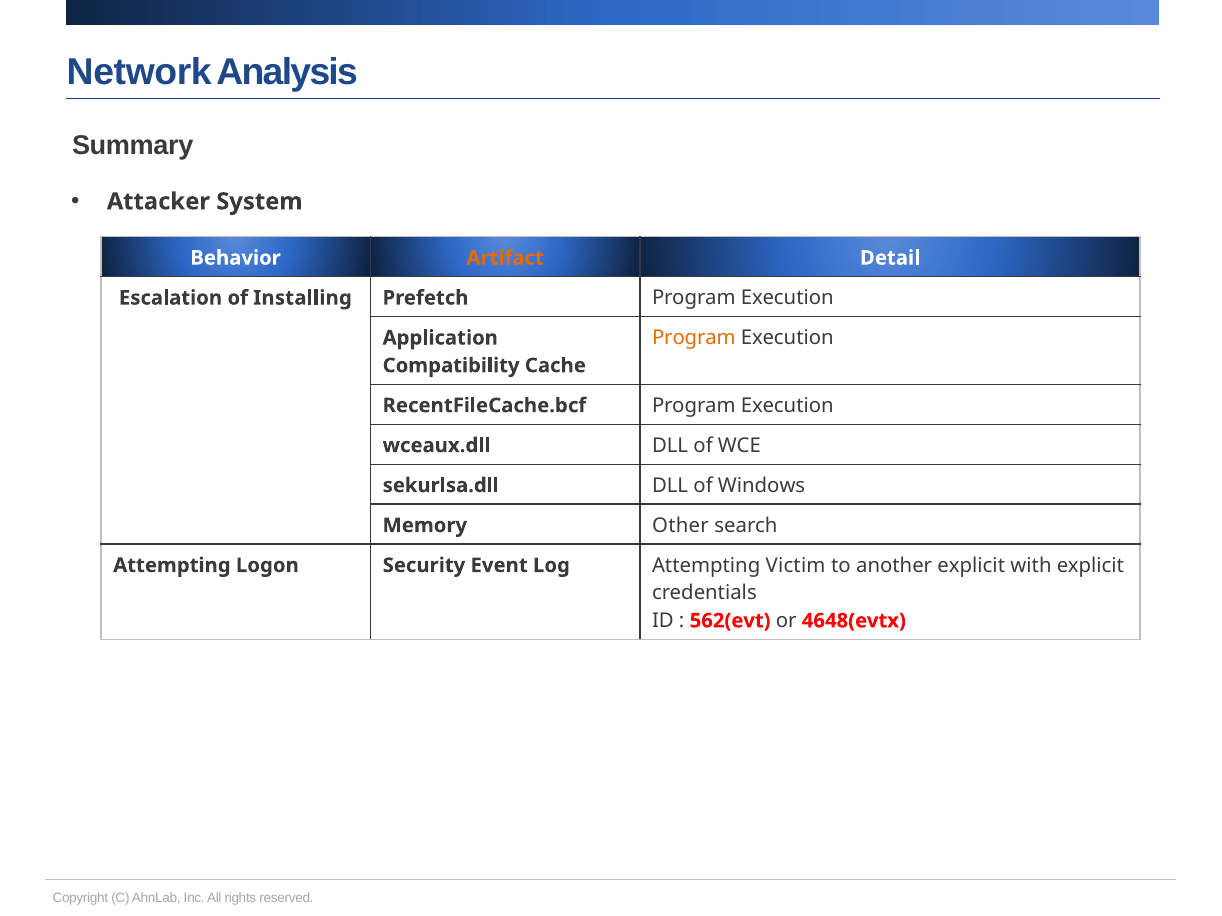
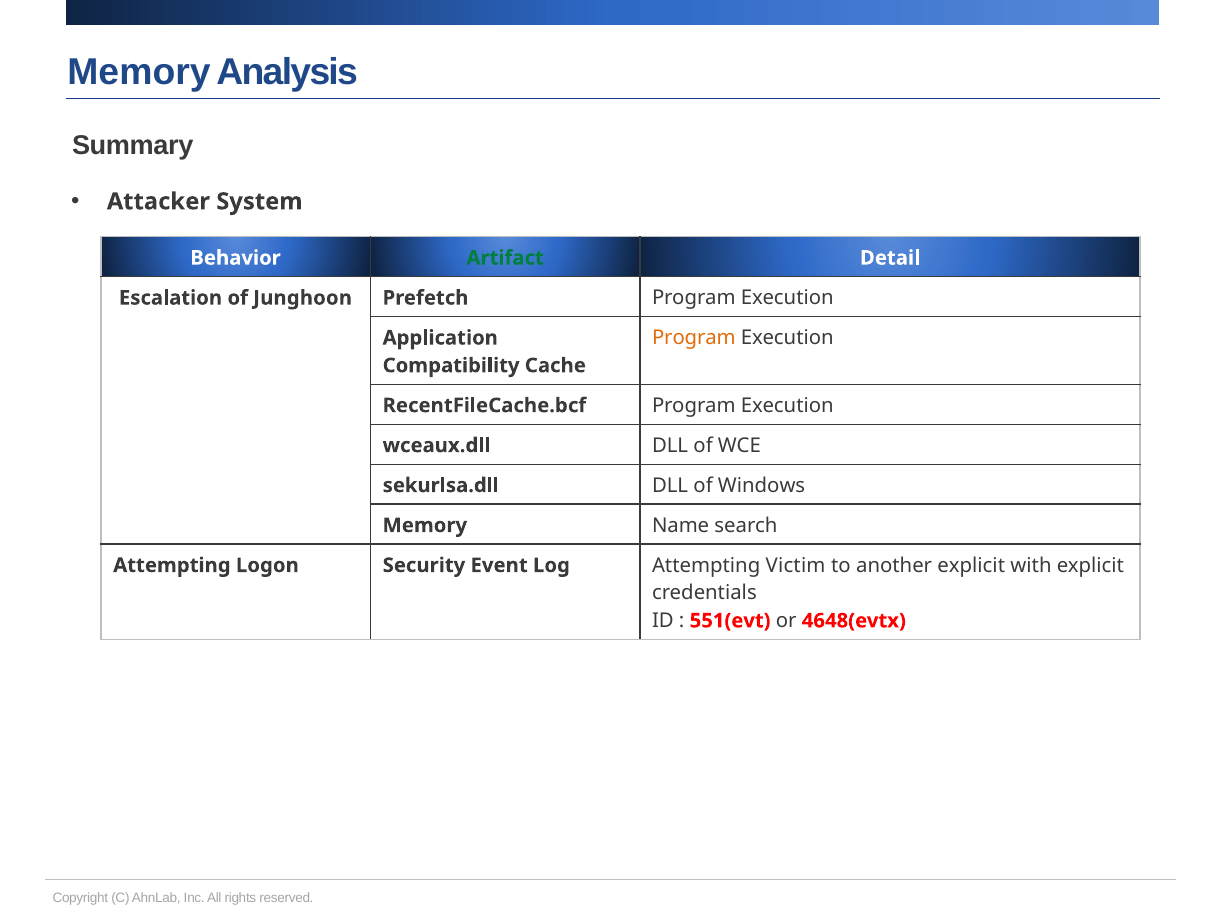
Network: Network -> Memory (139, 72)
Artifact colour: orange -> green (505, 258)
Installing: Installing -> Junghoon (303, 298)
Other: Other -> Name (681, 526)
562(evt: 562(evt -> 551(evt (730, 621)
